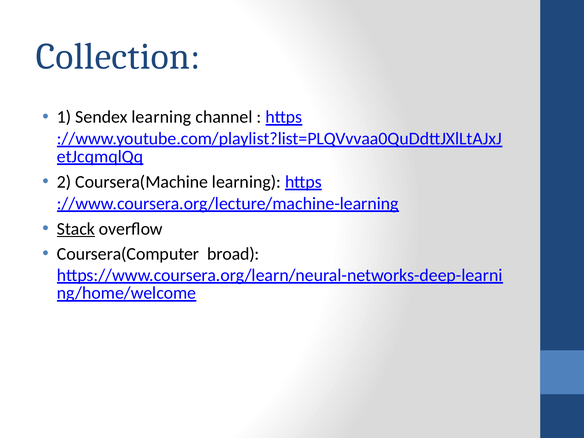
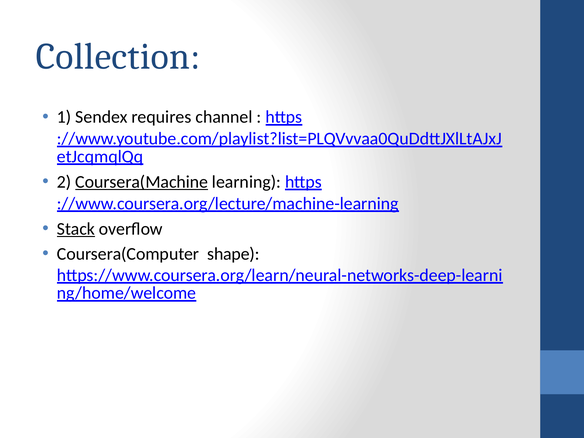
Sendex learning: learning -> requires (161, 117)
Coursera(Machine underline: none -> present (142, 182)
broad: broad -> shape (233, 254)
